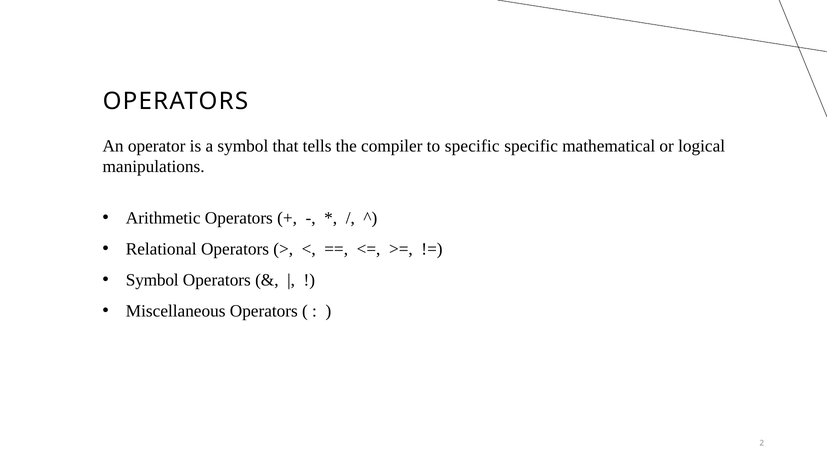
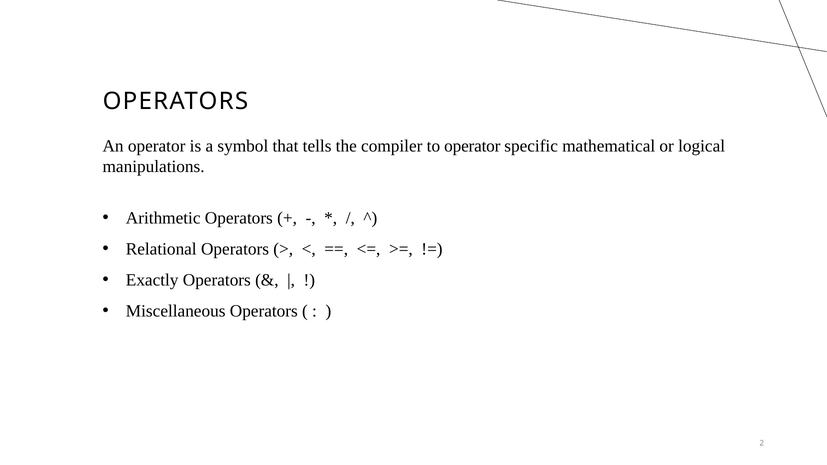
to specific: specific -> operator (472, 146)
Symbol: Symbol -> Exactly (152, 280)
